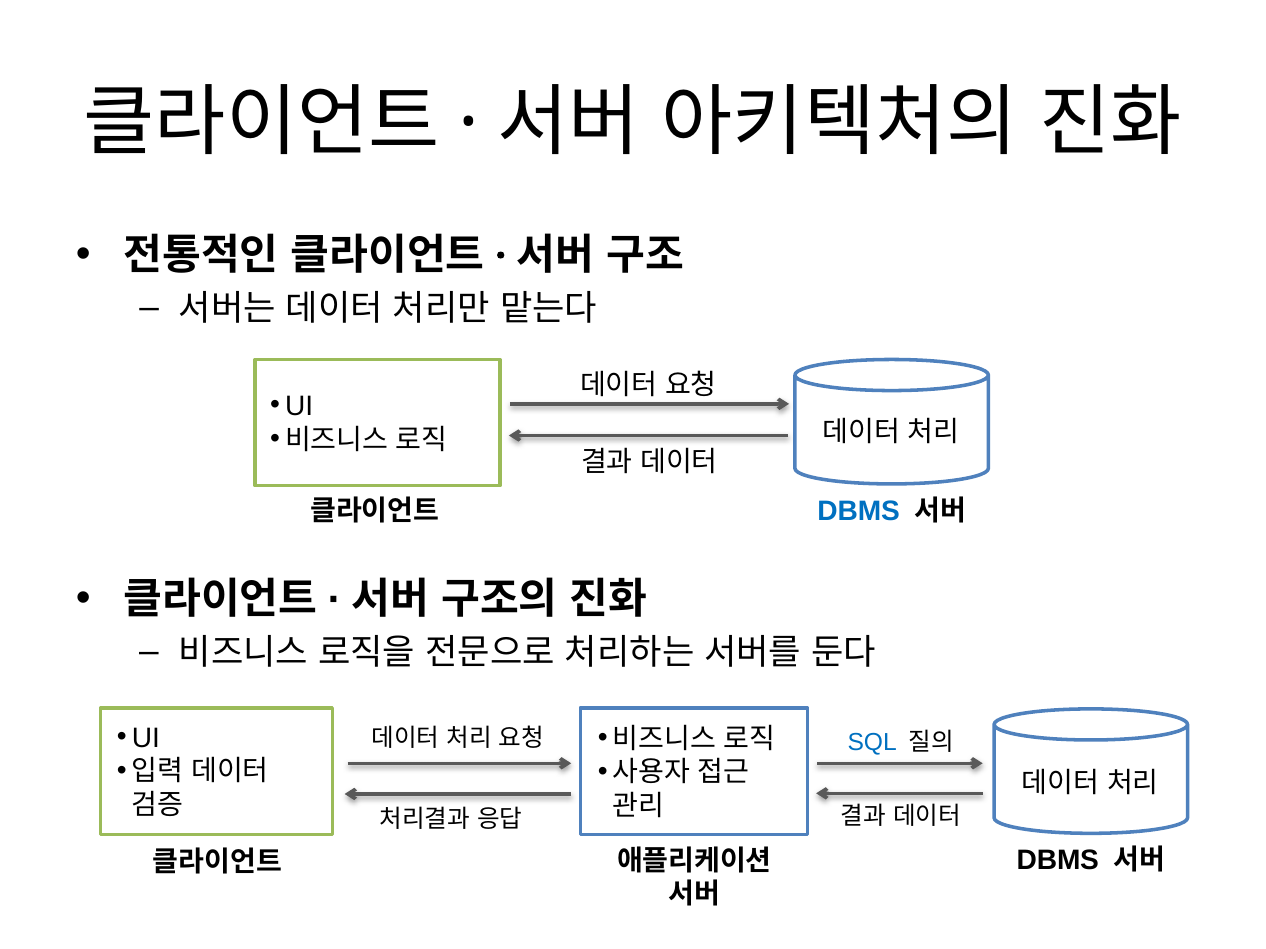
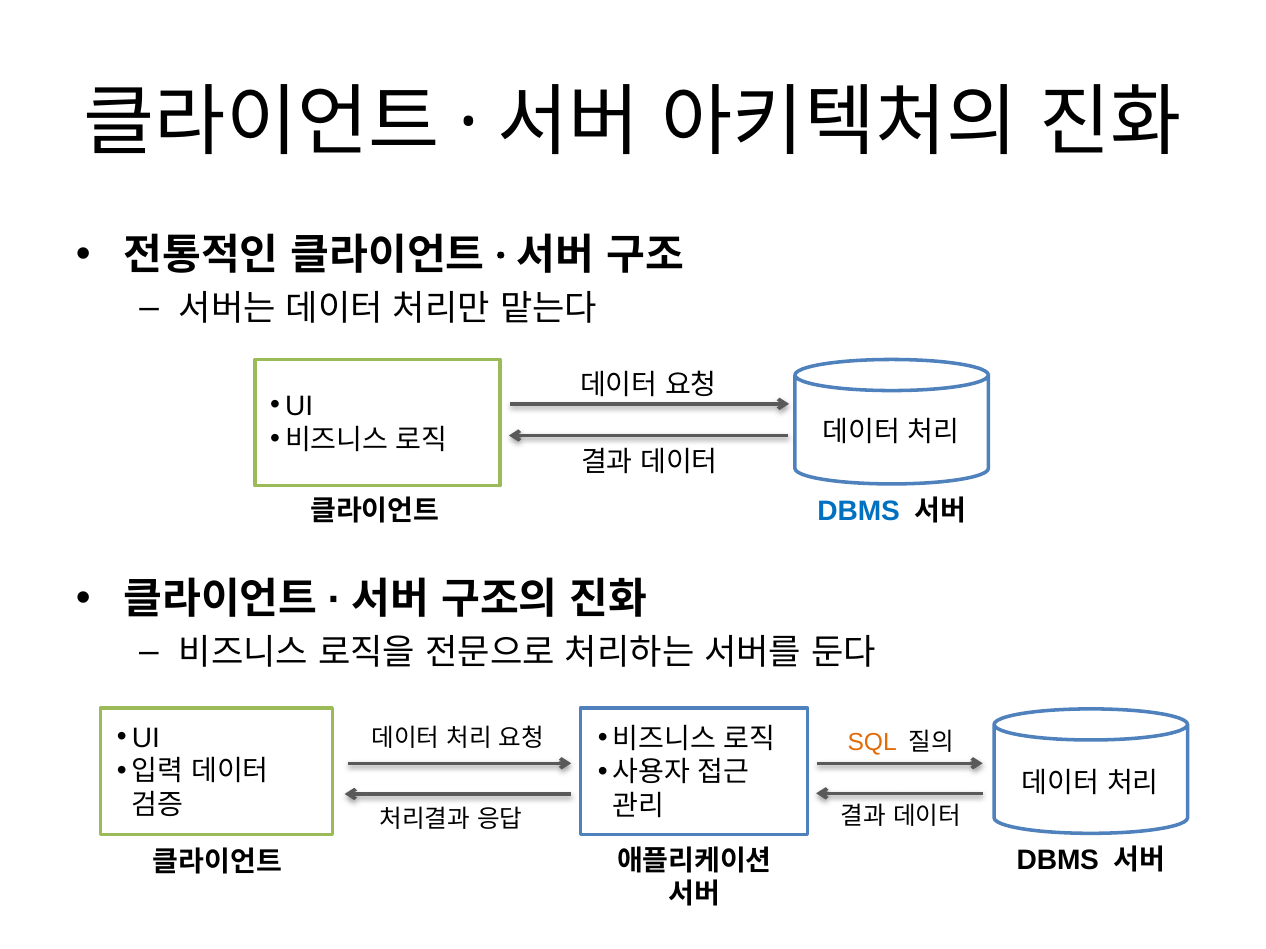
SQL colour: blue -> orange (872, 743)
